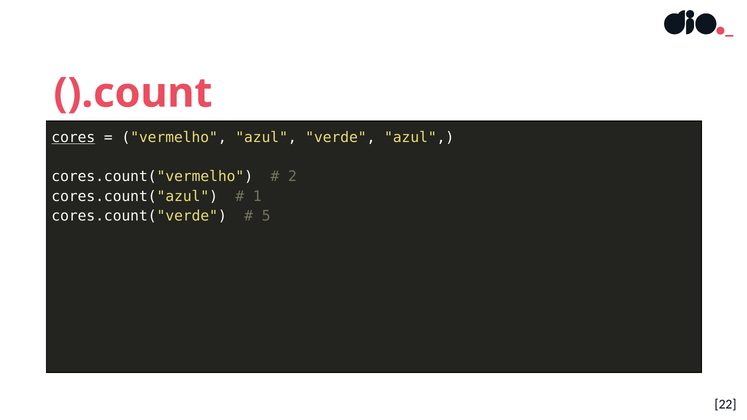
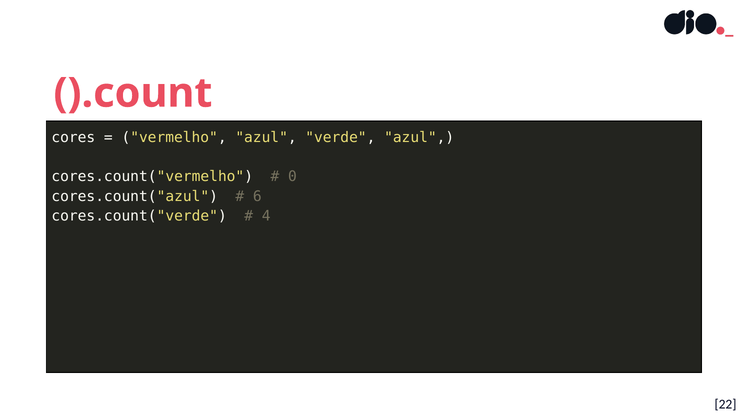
cores underline: present -> none (73, 138)
2: 2 -> 0 (292, 177)
1: 1 -> 6 (257, 196)
5: 5 -> 4 (266, 216)
